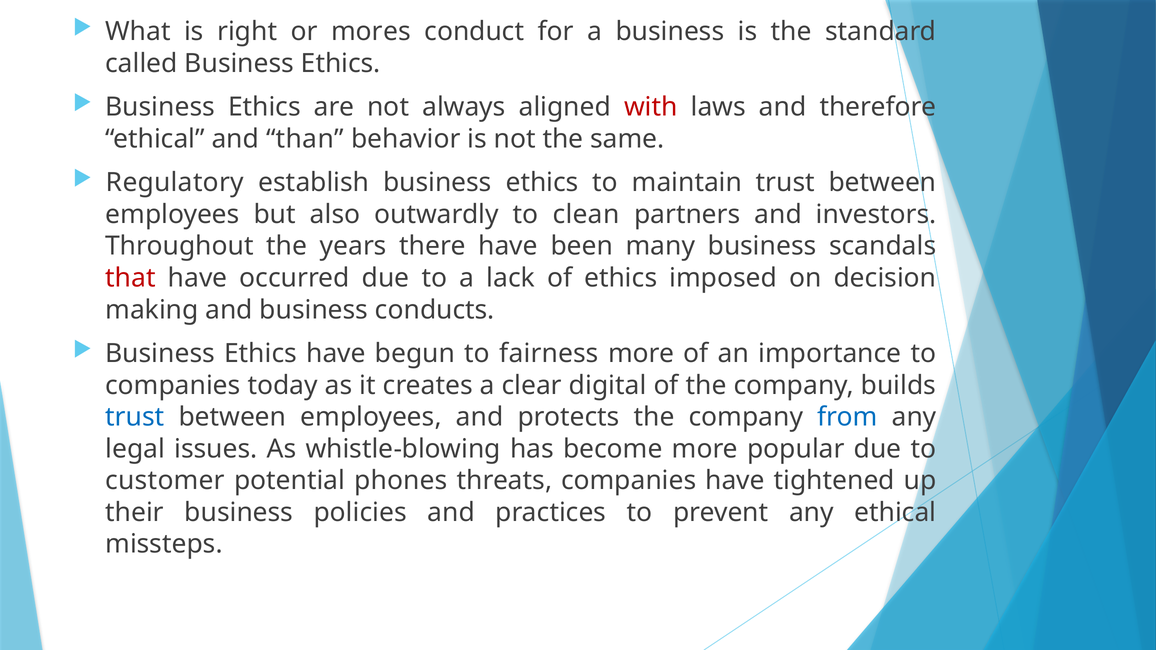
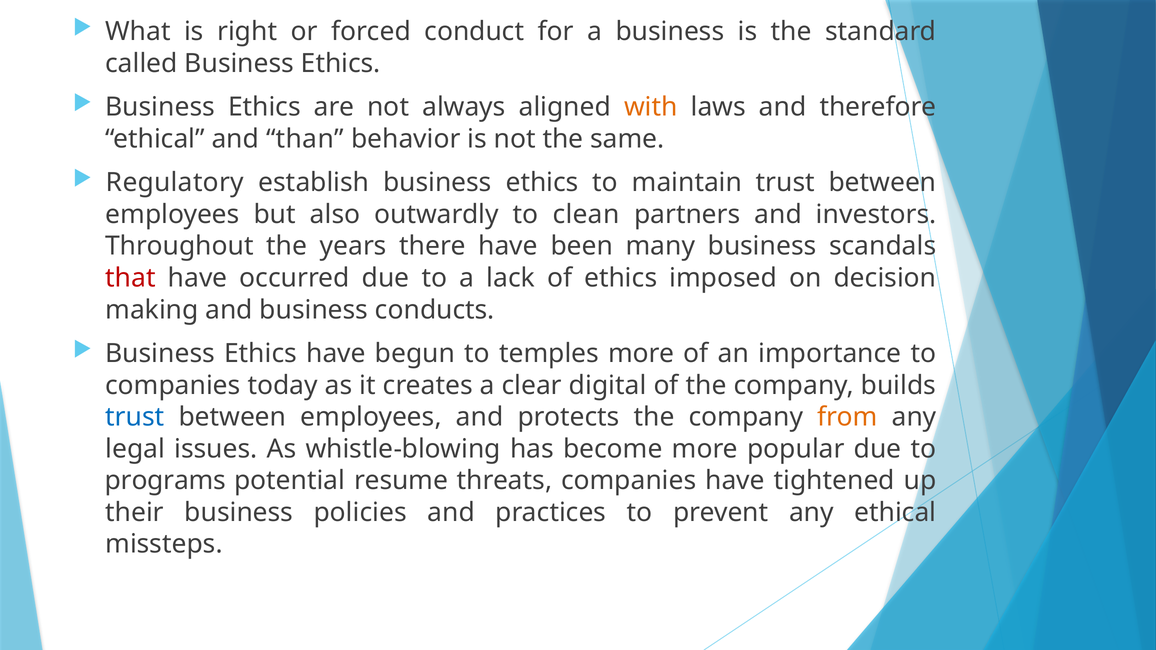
mores: mores -> forced (371, 32)
with colour: red -> orange (651, 107)
fairness: fairness -> temples (549, 354)
from colour: blue -> orange (847, 417)
customer: customer -> programs (165, 481)
phones: phones -> resume (401, 481)
